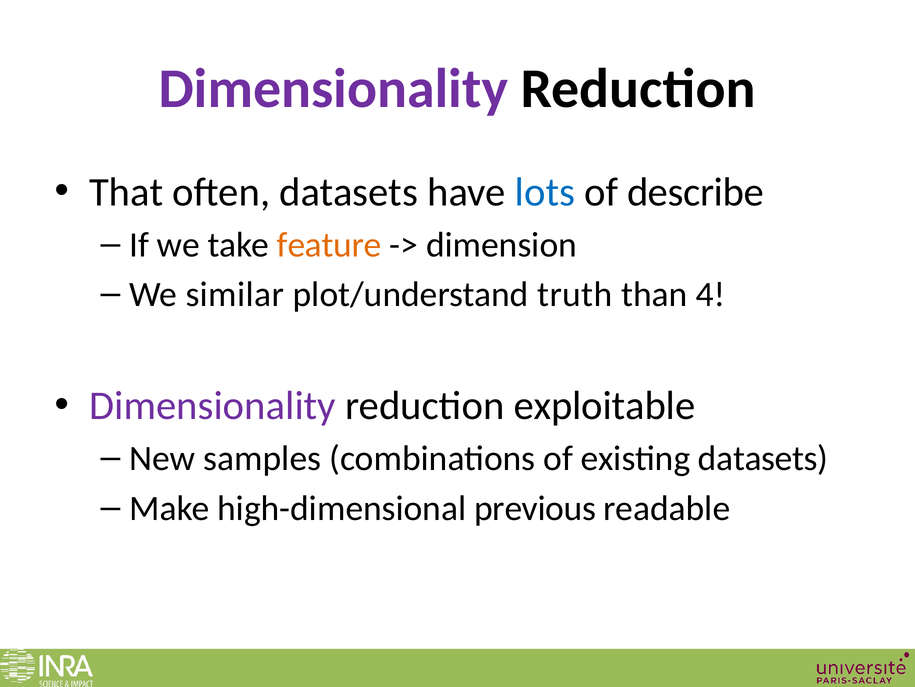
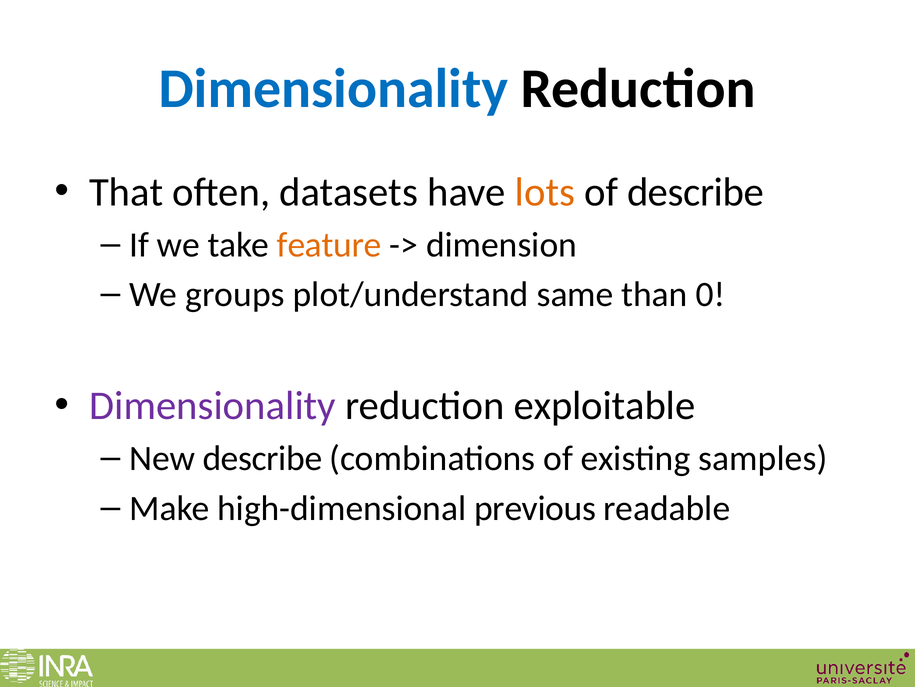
Dimensionality colour: purple -> blue (333, 89)
lots colour: blue -> orange (545, 192)
similar: similar -> groups (235, 294)
truth: truth -> same (575, 294)
4: 4 -> 0 (710, 294)
New samples: samples -> describe (262, 458)
existing datasets: datasets -> samples (763, 458)
